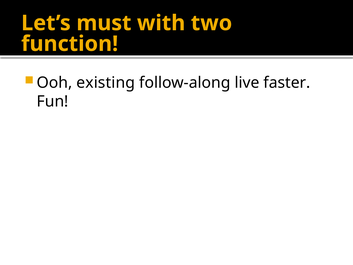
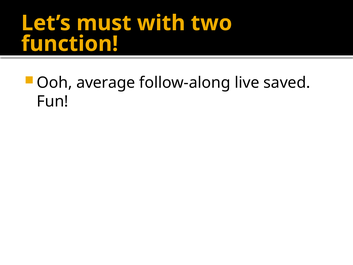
existing: existing -> average (106, 83)
faster: faster -> saved (287, 83)
